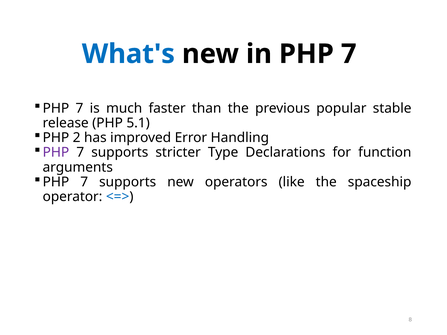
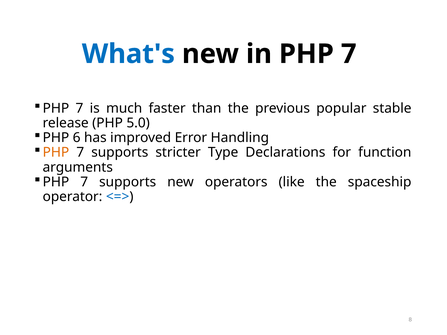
5.1: 5.1 -> 5.0 (138, 123)
2: 2 -> 6 (77, 138)
PHP colour: purple -> orange (56, 153)
